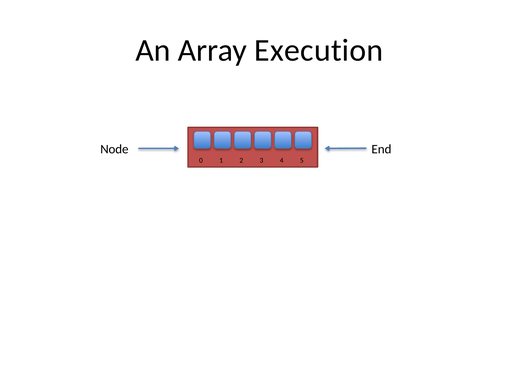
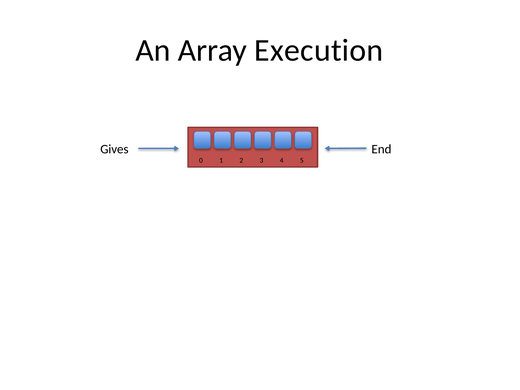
Node: Node -> Gives (114, 149)
